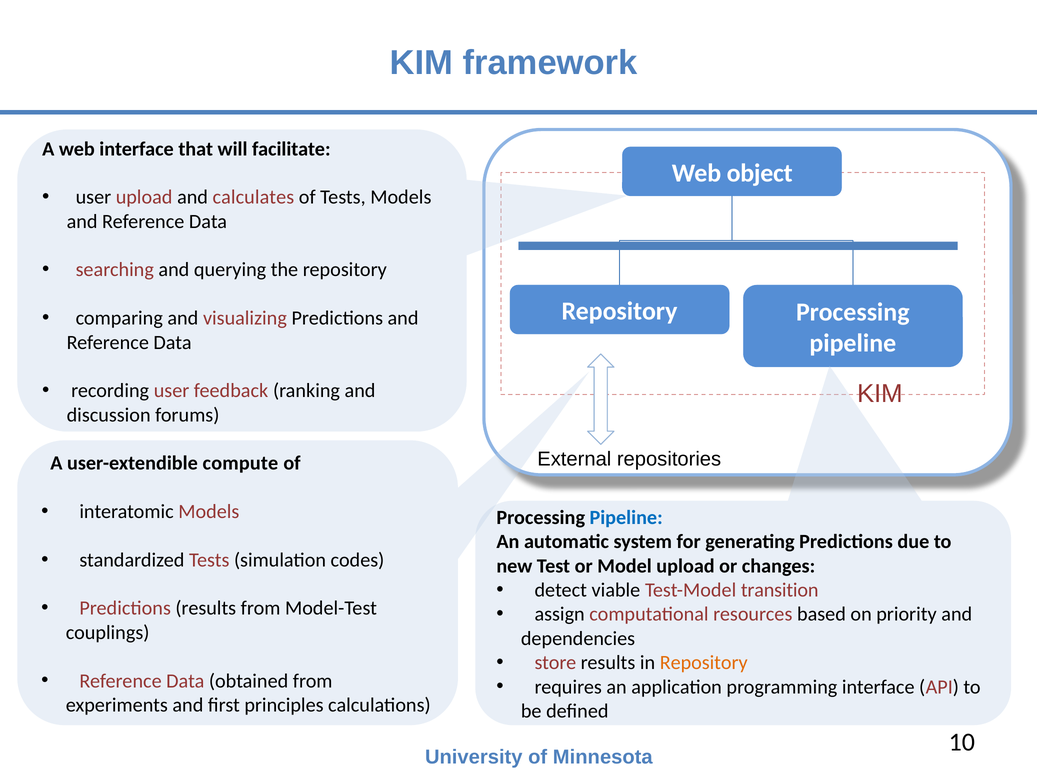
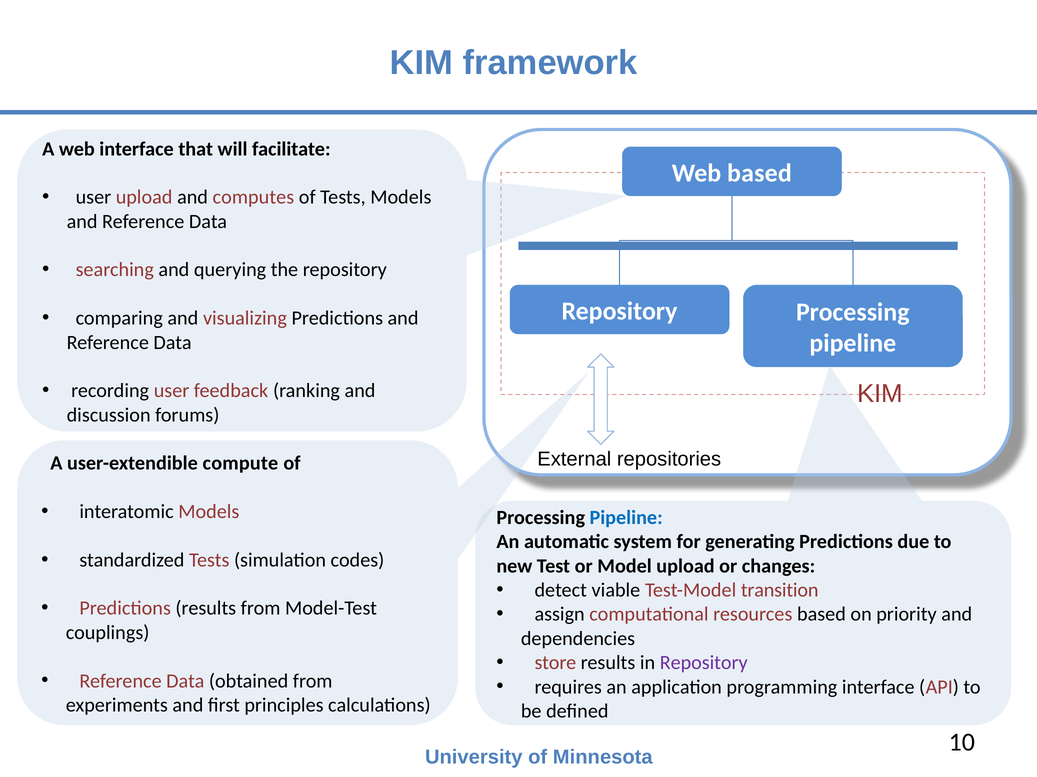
Web object: object -> based (759, 173)
calculates: calculates -> computes (253, 197)
Repository colour: orange -> purple (704, 663)
